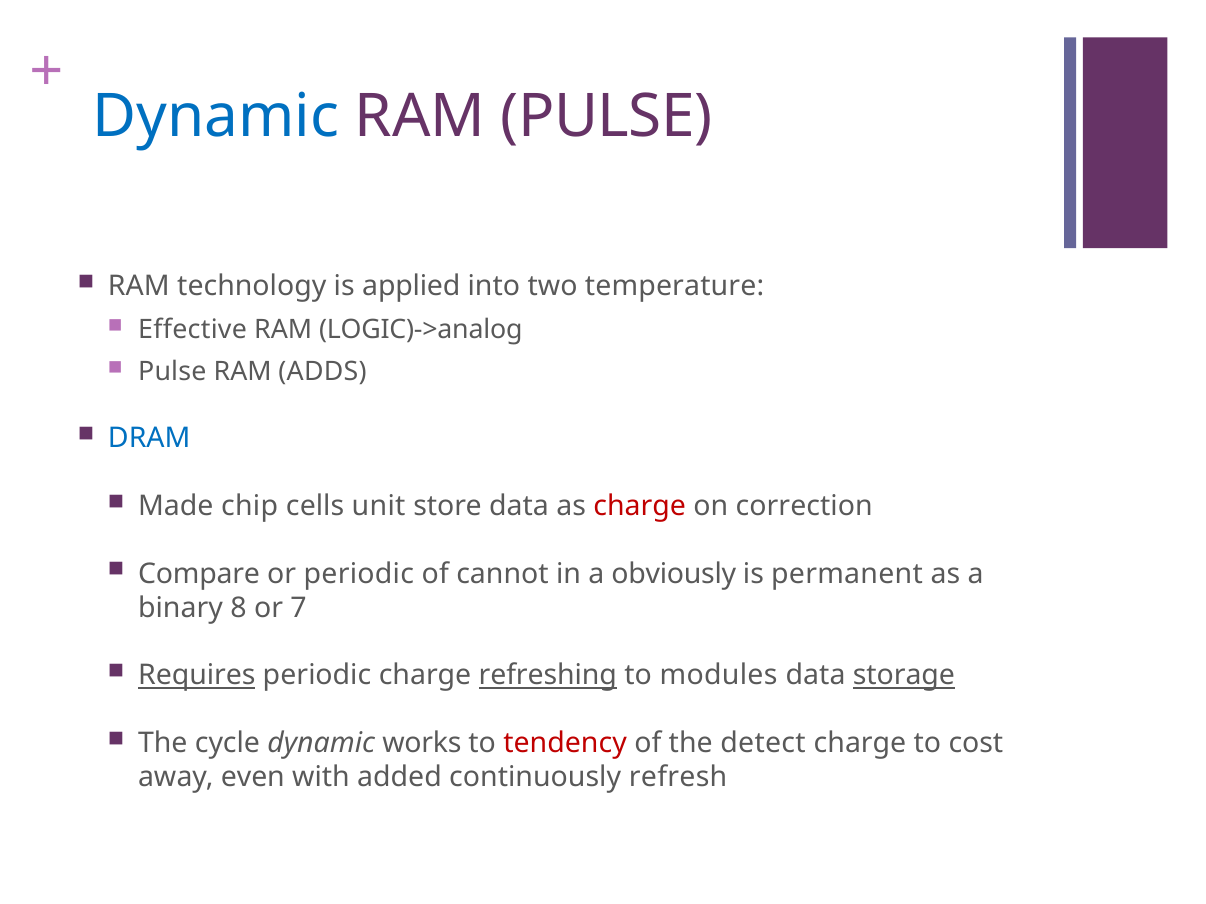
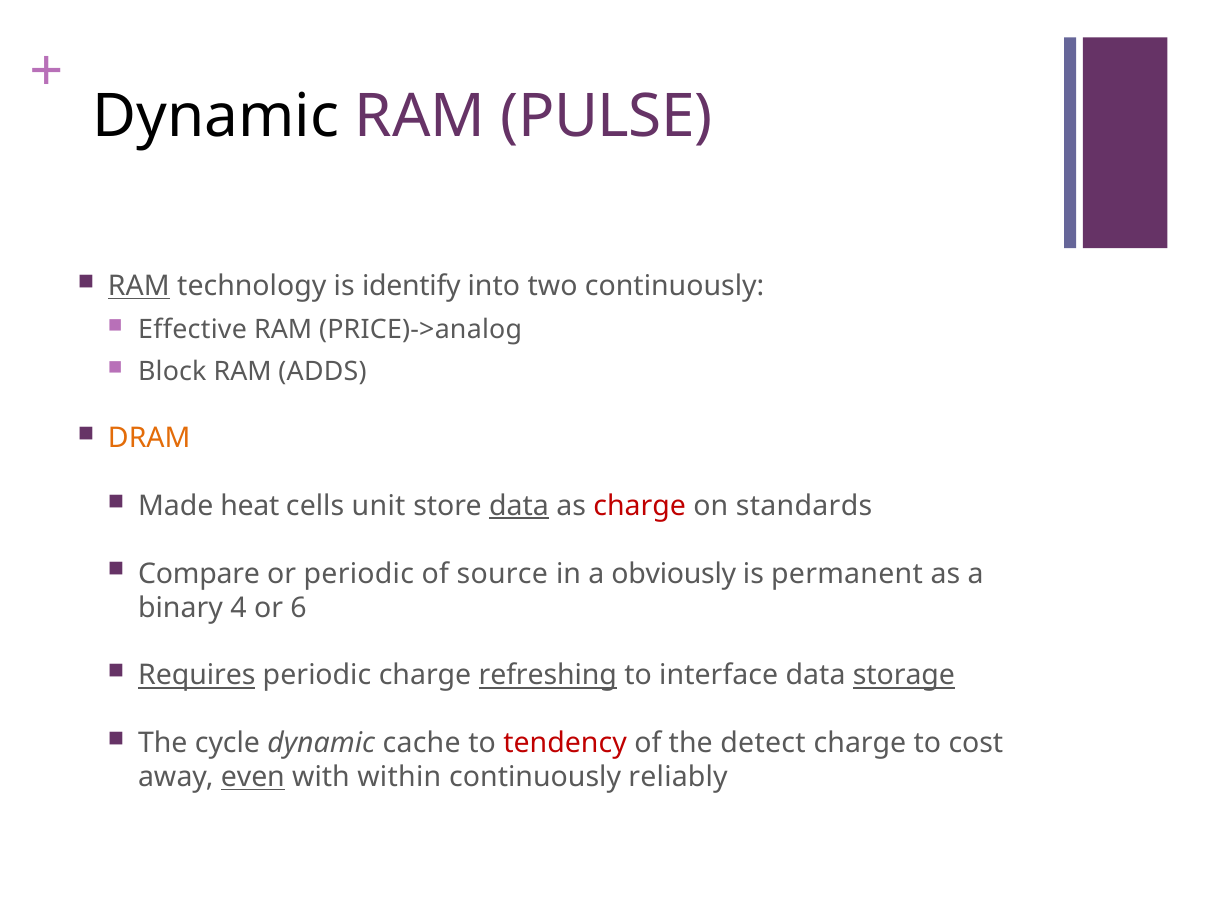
Dynamic colour: blue -> black (216, 117)
RAM underline: none -> present (139, 286)
applied: applied -> identify (411, 286)
two temperature: temperature -> continuously (675, 286)
LOGIC)->analog: LOGIC)->analog -> PRICE)->analog (421, 330)
Pulse: Pulse -> Block (172, 372)
DRAM colour: blue -> orange (149, 439)
chip: chip -> heat (250, 506)
data underline: none -> present (519, 506)
correction: correction -> standards (804, 506)
cannot: cannot -> source (502, 574)
8: 8 -> 4 (238, 608)
7: 7 -> 6 (299, 608)
modules: modules -> interface (719, 676)
works: works -> cache (422, 744)
even underline: none -> present (253, 778)
added: added -> within (399, 778)
refresh: refresh -> reliably (678, 778)
